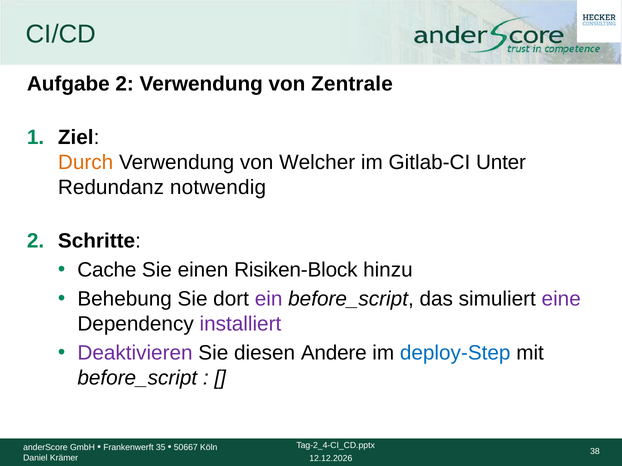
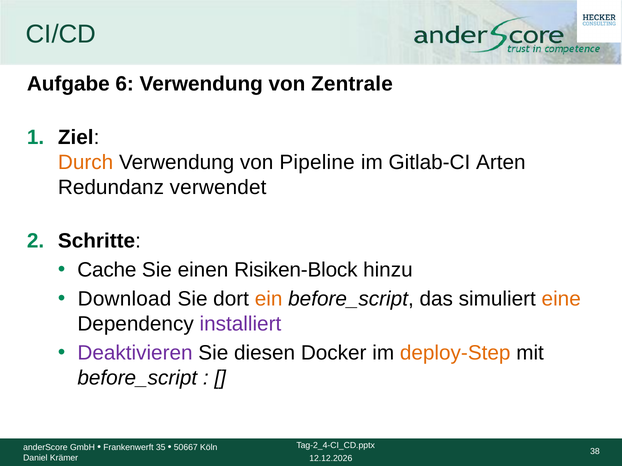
Aufgabe 2: 2 -> 6 (125, 84)
Welcher: Welcher -> Pipeline (317, 163)
Unter: Unter -> Arten (501, 163)
notwendig: notwendig -> verwendet (218, 187)
Behebung: Behebung -> Download (125, 299)
ein colour: purple -> orange (269, 299)
eine colour: purple -> orange (561, 299)
Andere: Andere -> Docker (334, 353)
deploy-Step colour: blue -> orange (455, 353)
